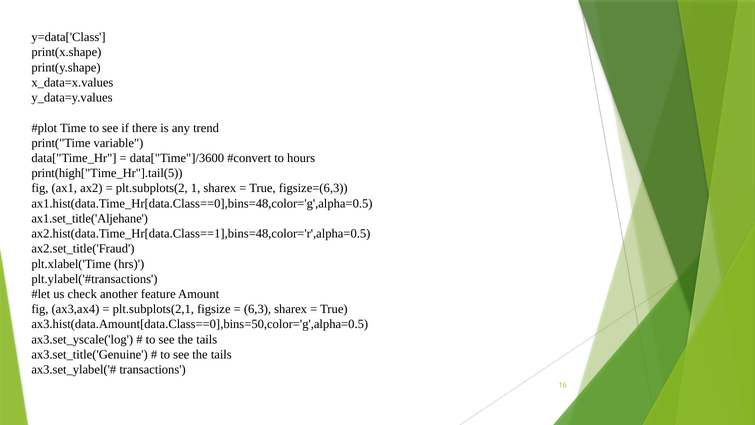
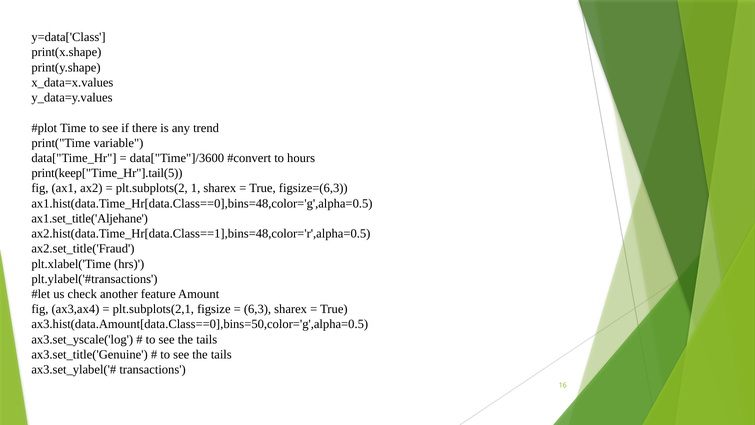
print(high["Time_Hr"].tail(5: print(high["Time_Hr"].tail(5 -> print(keep["Time_Hr"].tail(5 (107, 173)
